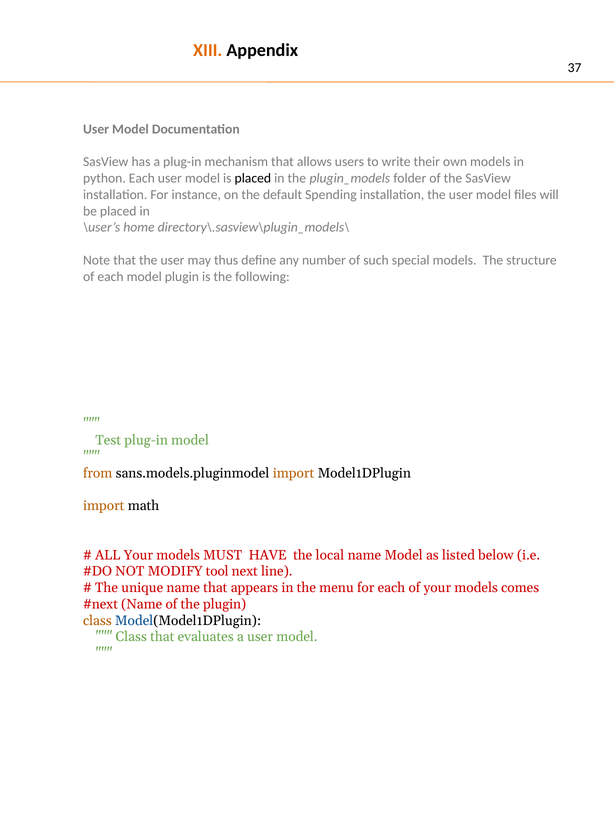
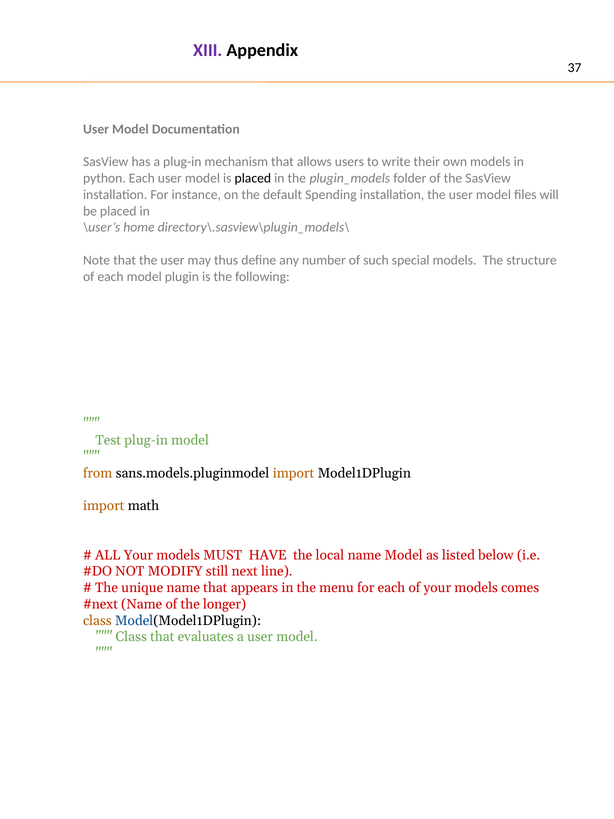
XIII colour: orange -> purple (208, 50)
tool: tool -> still (217, 571)
the plugin: plugin -> longer (225, 604)
